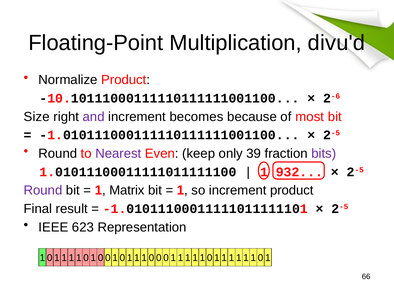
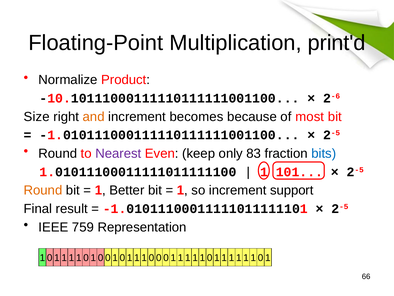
divu'd: divu'd -> print'd (337, 43)
and colour: purple -> orange (94, 116)
39: 39 -> 83 (254, 153)
bits colour: purple -> blue (324, 153)
932: 932 -> 101 (299, 172)
Round colour: purple -> orange (43, 190)
Matrix: Matrix -> Better (127, 190)
increment product: product -> support (292, 190)
623: 623 -> 759 (83, 227)
